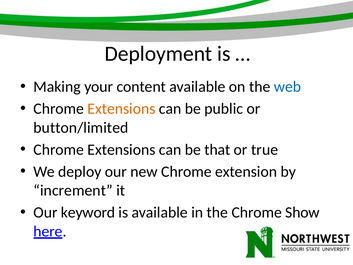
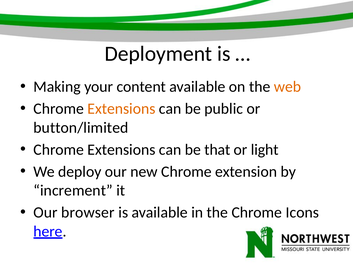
web colour: blue -> orange (287, 87)
true: true -> light (265, 149)
keyword: keyword -> browser (88, 212)
Show: Show -> Icons (302, 212)
